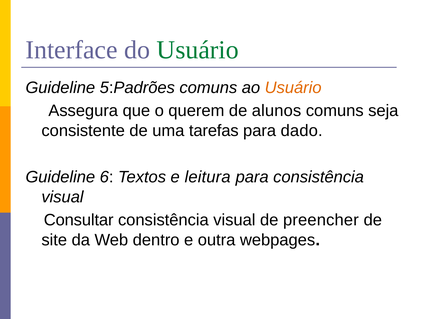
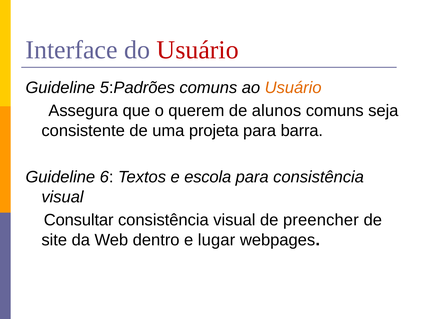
Usuário colour: green -> red (198, 50)
tarefas: tarefas -> projeta (214, 131)
dado: dado -> barra (302, 131)
leitura: leitura -> escola (208, 177)
outra: outra -> lugar (217, 240)
